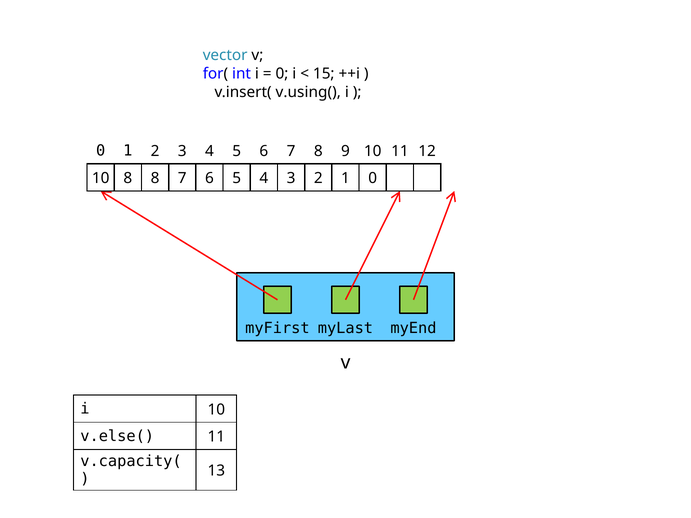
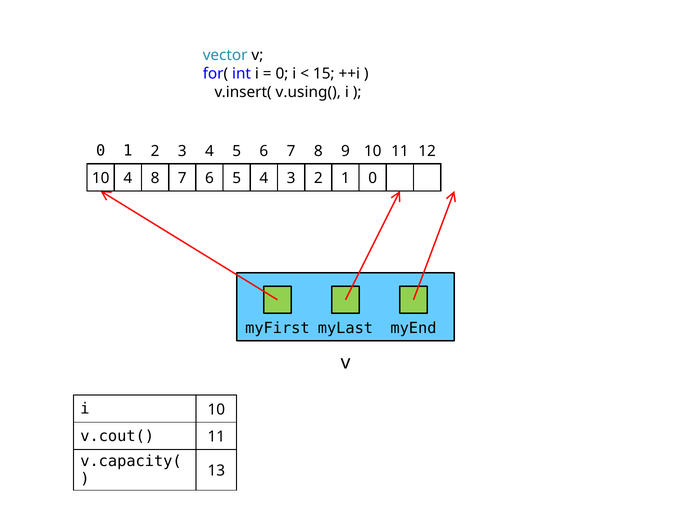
10 8: 8 -> 4 (128, 178)
v.else(: v.else( -> v.cout( (117, 436)
